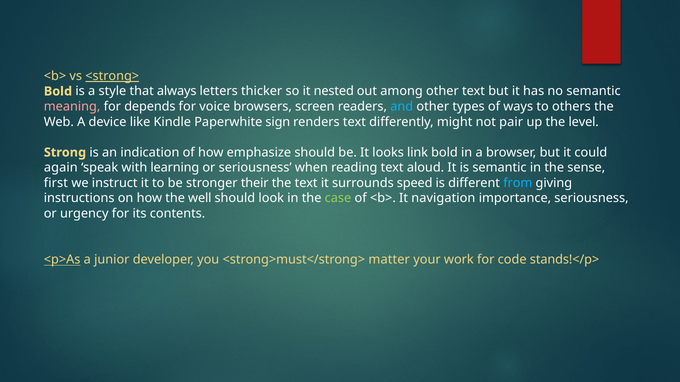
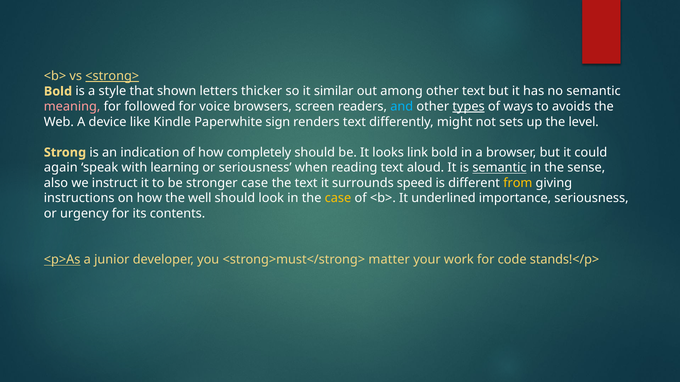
always: always -> shown (177, 91)
nested: nested -> similar (334, 91)
depends: depends -> followed (150, 107)
types underline: none -> present (469, 107)
others: others -> avoids (571, 107)
pair: pair -> sets (511, 122)
emphasize: emphasize -> completely (259, 153)
semantic underline: none -> present (499, 168)
first: first -> also (56, 183)
stronger their: their -> case (255, 183)
from colour: light blue -> yellow (518, 183)
case colour: light green -> yellow (338, 199)
navigation: navigation -> underlined (443, 199)
